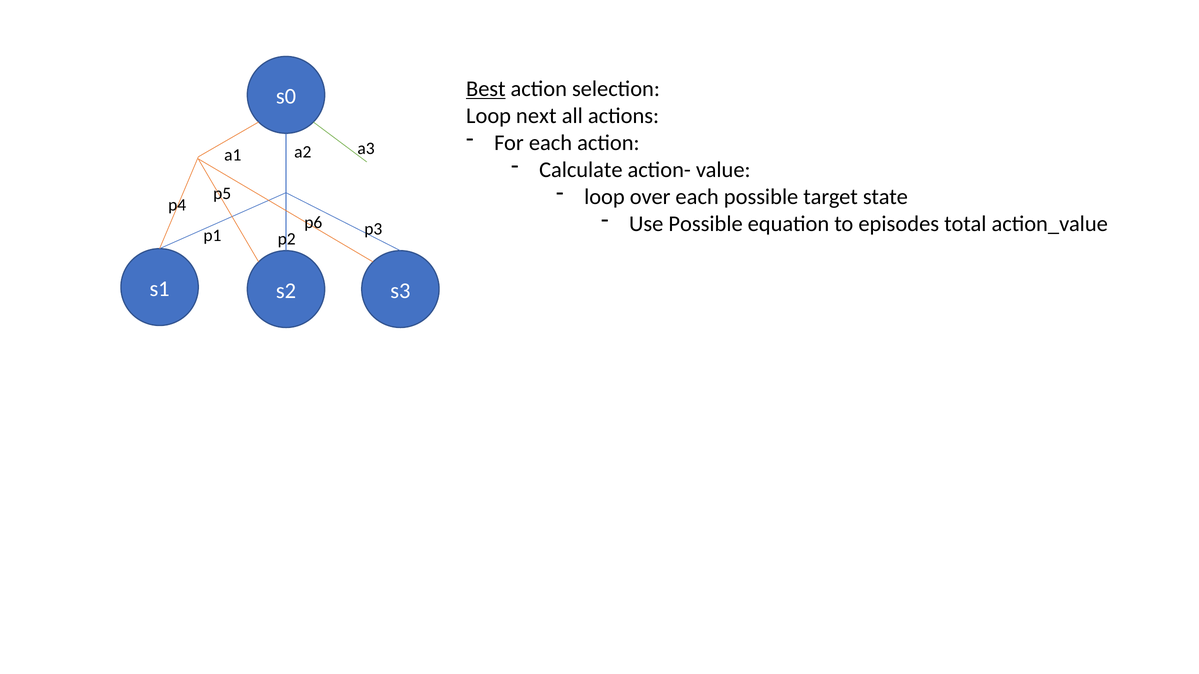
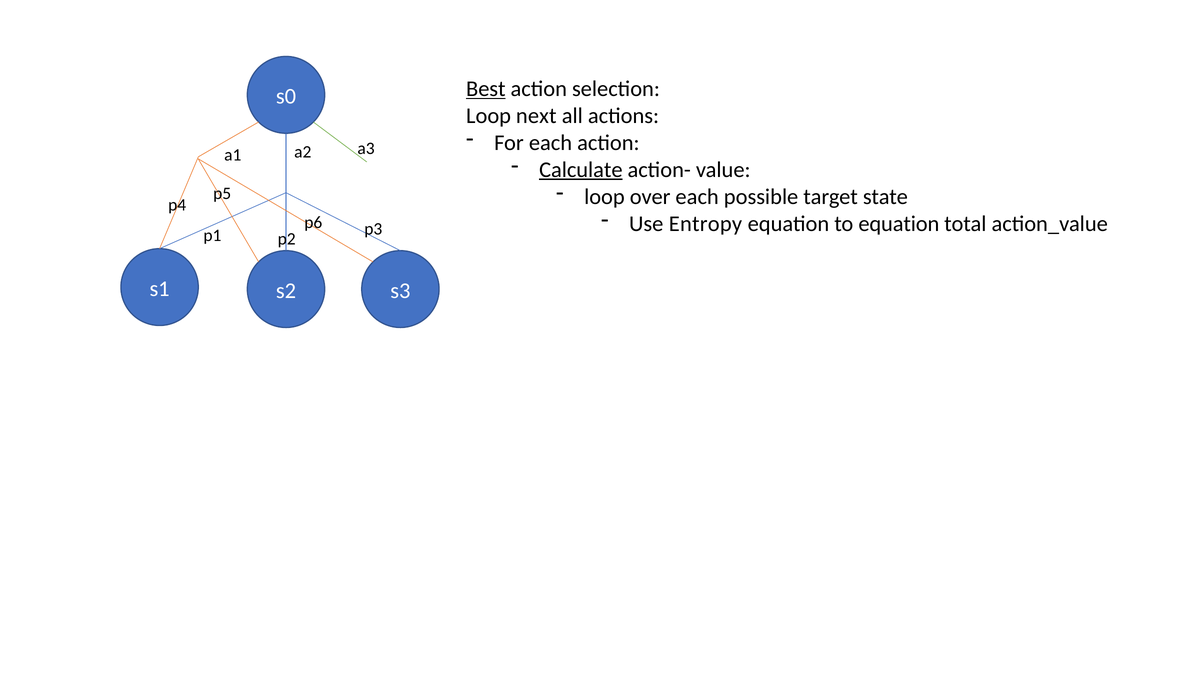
Calculate underline: none -> present (581, 170)
Use Possible: Possible -> Entropy (705, 224)
to episodes: episodes -> equation (899, 224)
